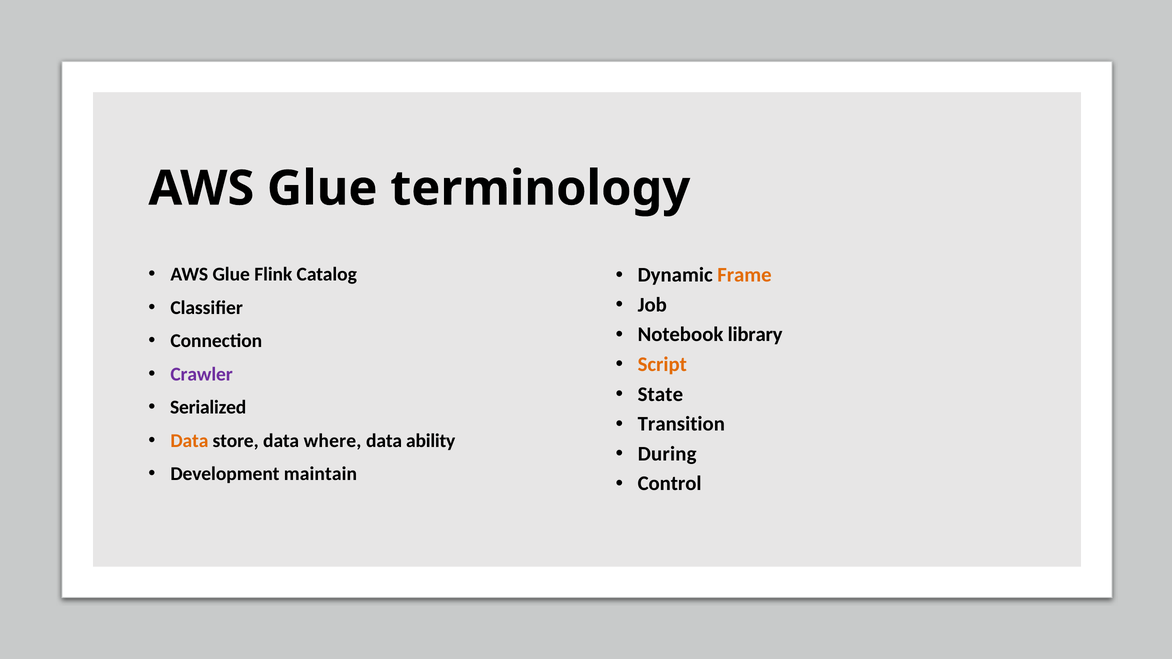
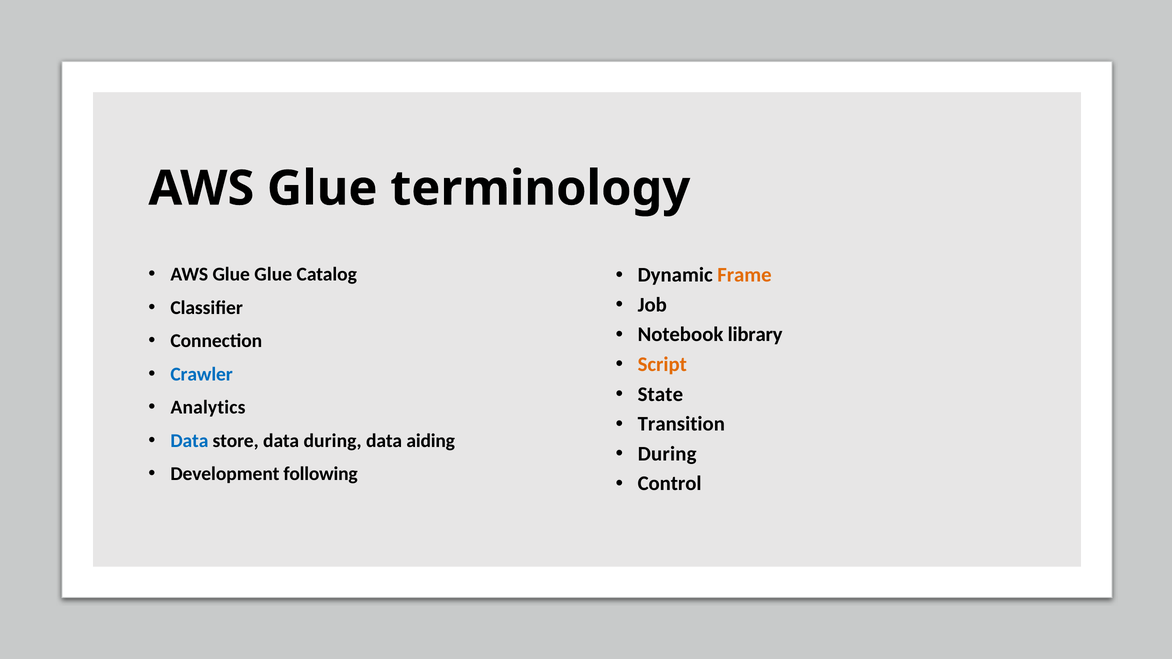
Glue Flink: Flink -> Glue (273, 274)
Crawler colour: purple -> blue (202, 374)
Serialized: Serialized -> Analytics (208, 408)
Data colour: orange -> blue (189, 441)
data where: where -> during (333, 441)
ability: ability -> aiding (431, 441)
maintain: maintain -> following (321, 474)
